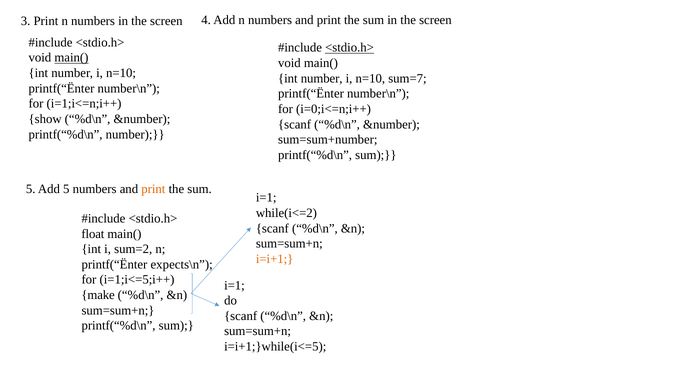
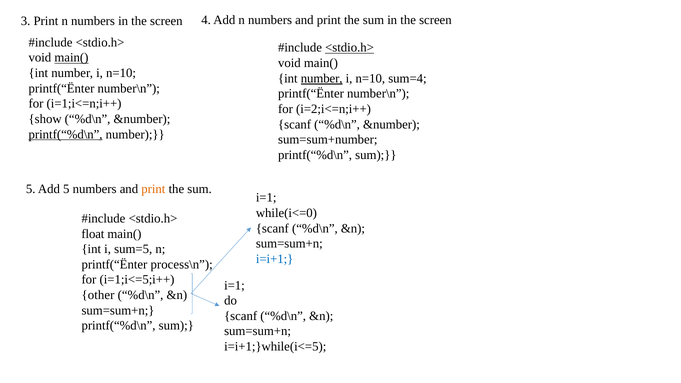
number underline: none -> present (322, 78)
sum=7: sum=7 -> sum=4 (407, 78)
i=0;i<=n;i++: i=0;i<=n;i++ -> i=2;i<=n;i++ (334, 109)
printf(“%d\n underline: none -> present (66, 134)
while(i<=2: while(i<=2 -> while(i<=0 (286, 213)
sum=2: sum=2 -> sum=5 (133, 249)
i=i+1 colour: orange -> blue (275, 259)
expects\n: expects\n -> process\n (182, 264)
make: make -> other (98, 295)
